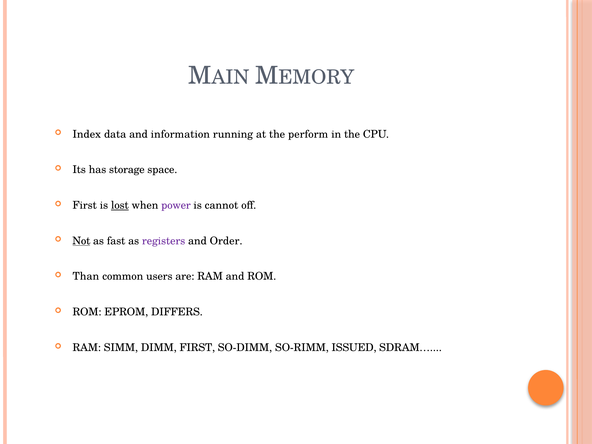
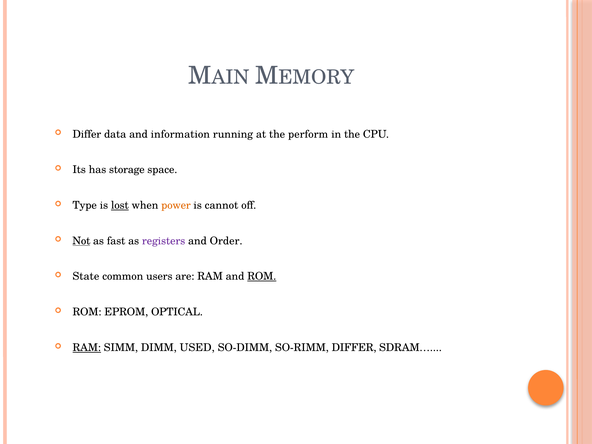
Index: Index -> Differ (87, 134)
First: First -> Type (85, 205)
power colour: purple -> orange (176, 205)
Than: Than -> State (86, 276)
ROM underline: none -> present (262, 276)
DIFFERS: DIFFERS -> OPTICAL (177, 312)
RAM underline: none -> present (87, 348)
DIMM FIRST: FIRST -> USED (197, 348)
SO-RIMM ISSUED: ISSUED -> DIFFER (354, 348)
